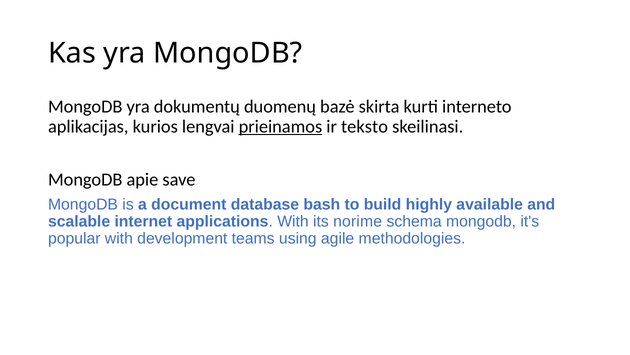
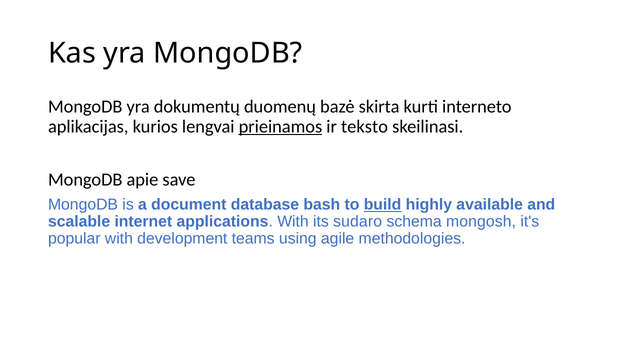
build underline: none -> present (383, 204)
norime: norime -> sudaro (358, 221)
schema mongodb: mongodb -> mongosh (481, 221)
